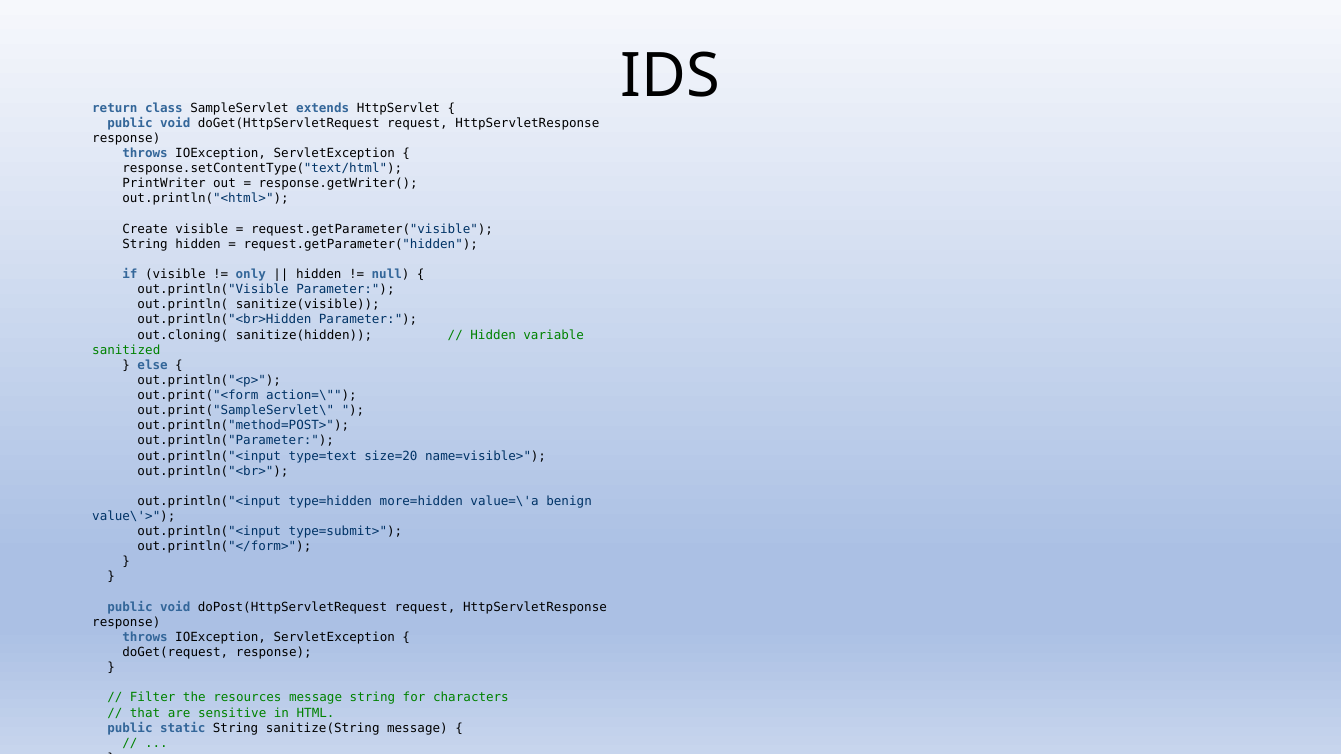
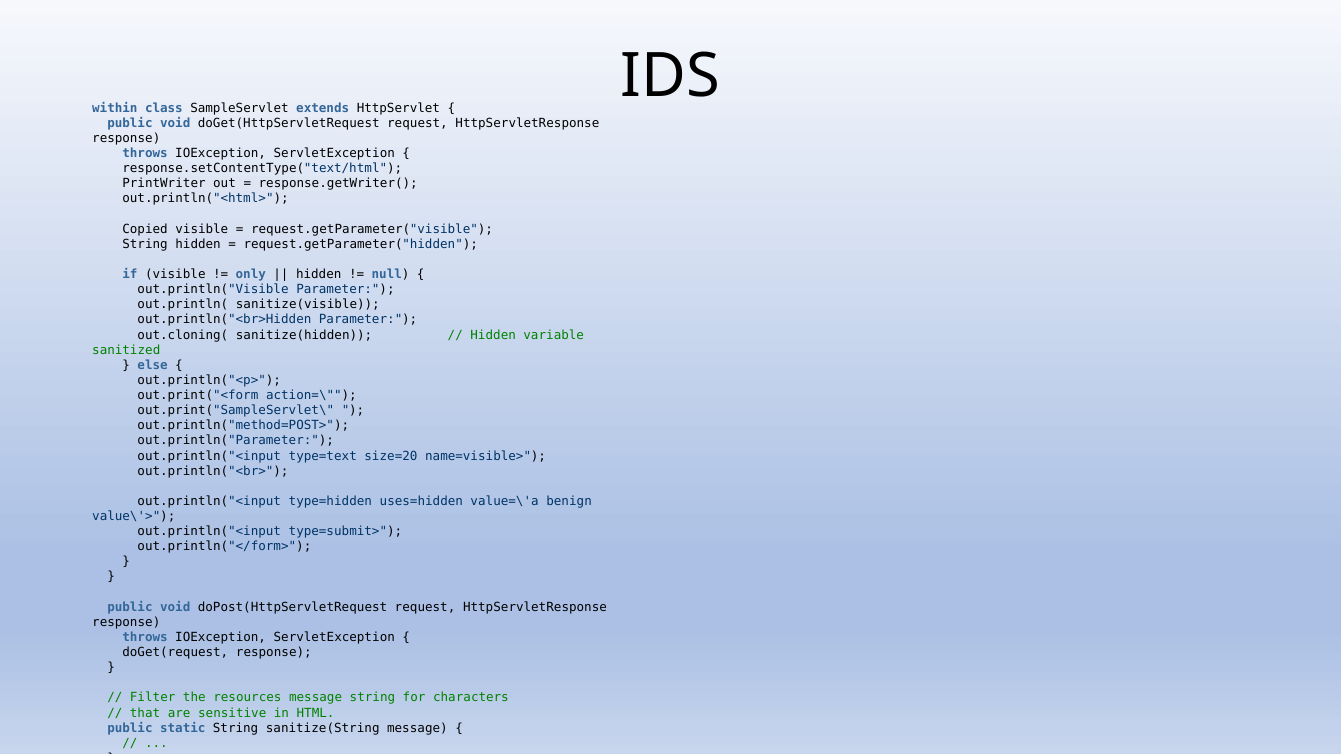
return: return -> within (115, 108)
Create: Create -> Copied (145, 229)
more=hidden: more=hidden -> uses=hidden (421, 501)
